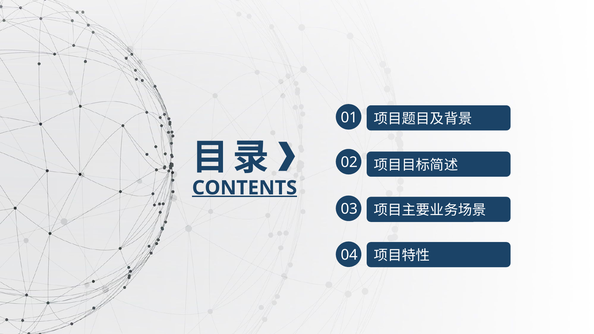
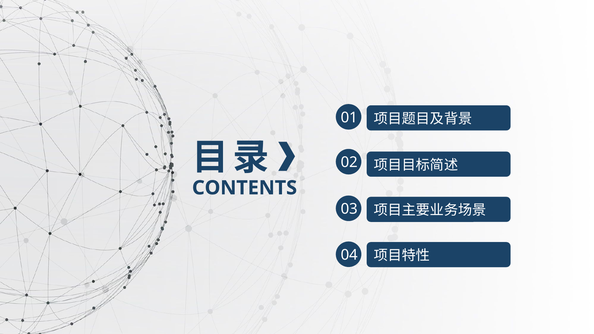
CONTENTS underline: present -> none (245, 188)
